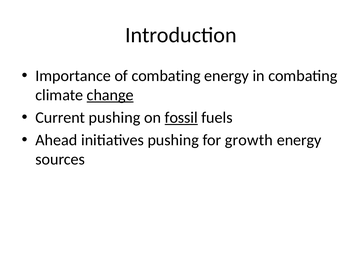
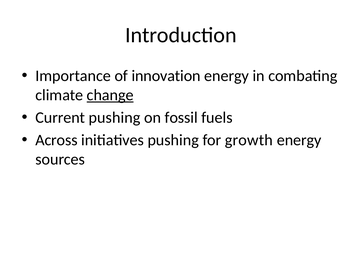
of combating: combating -> innovation (166, 76)
fossil underline: present -> none (181, 118)
Ahead: Ahead -> Across (56, 140)
